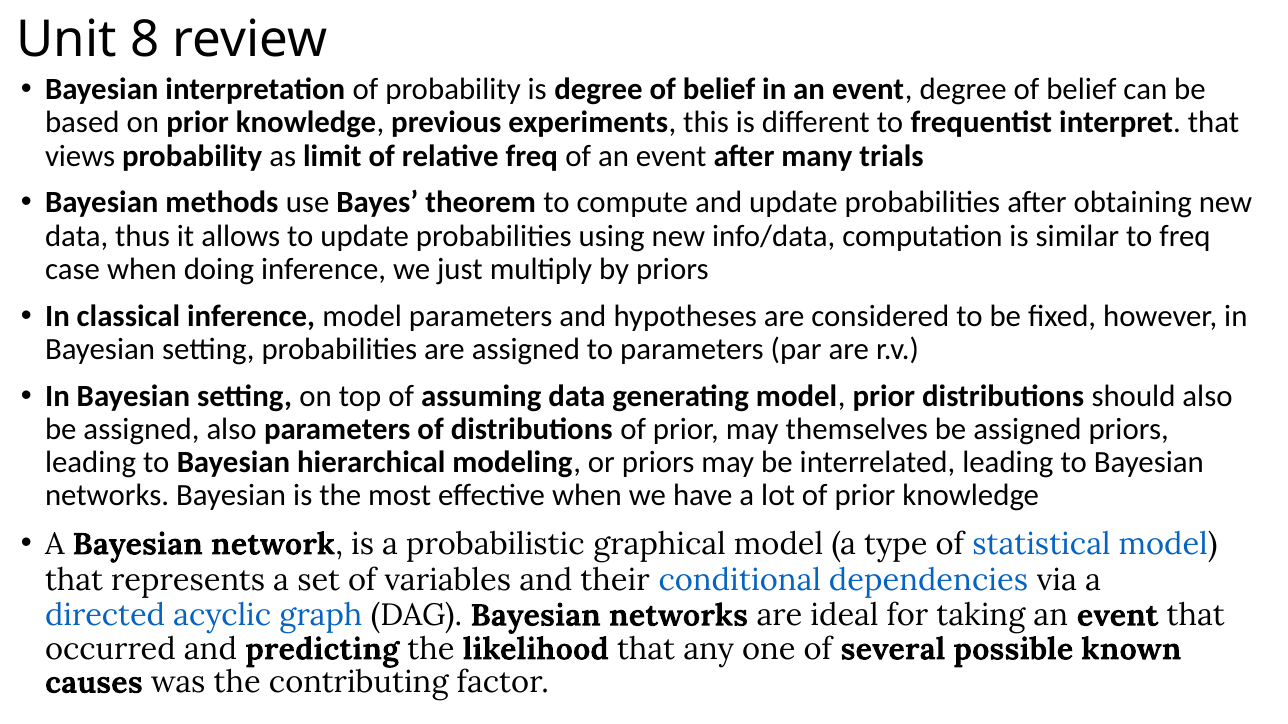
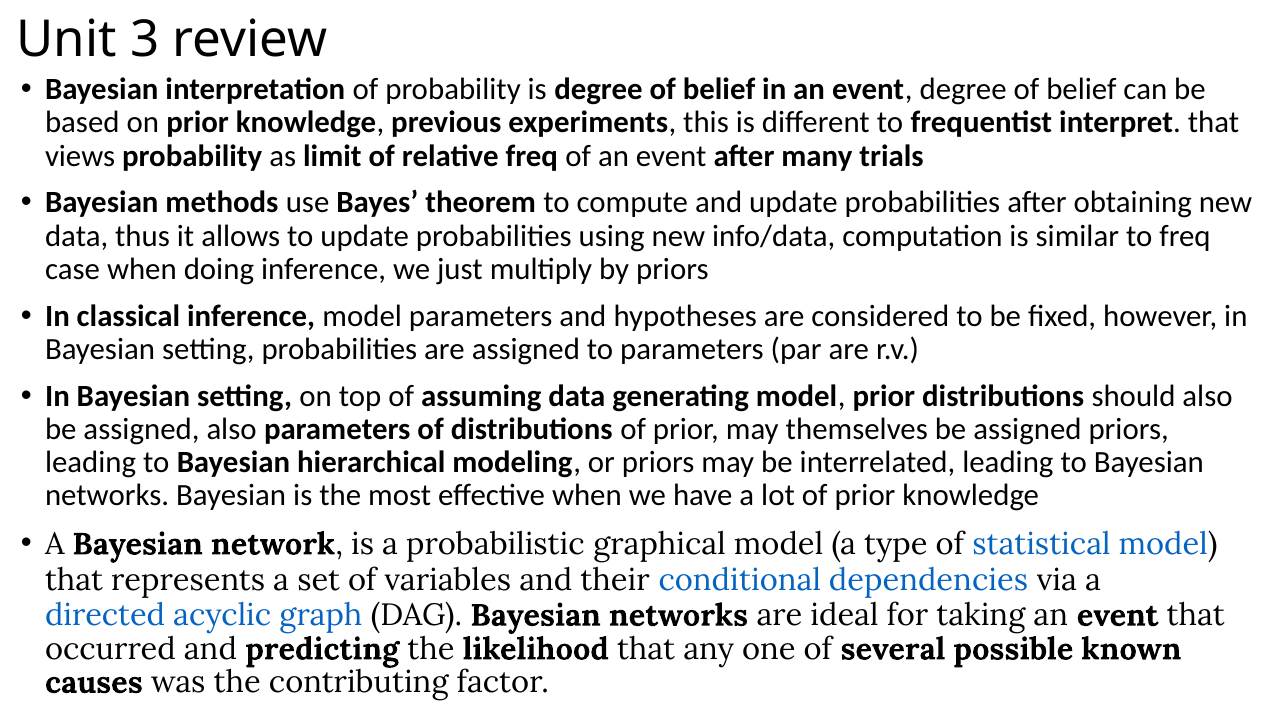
8: 8 -> 3 (145, 39)
